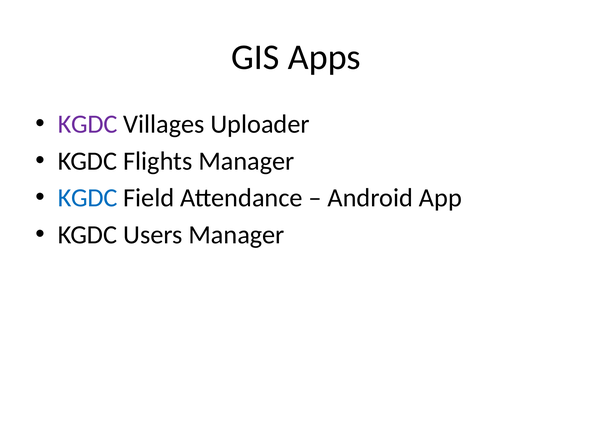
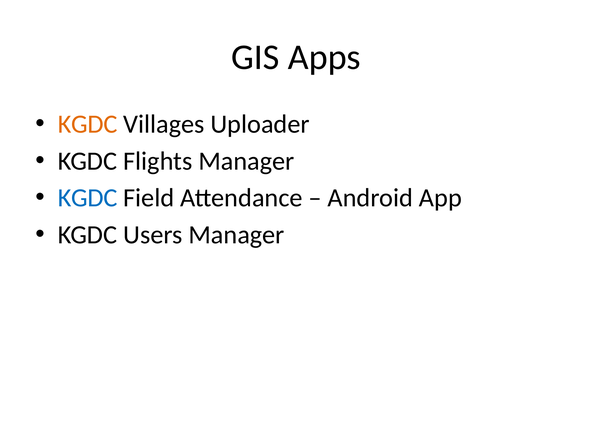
KGDC colour: purple -> orange (88, 124)
